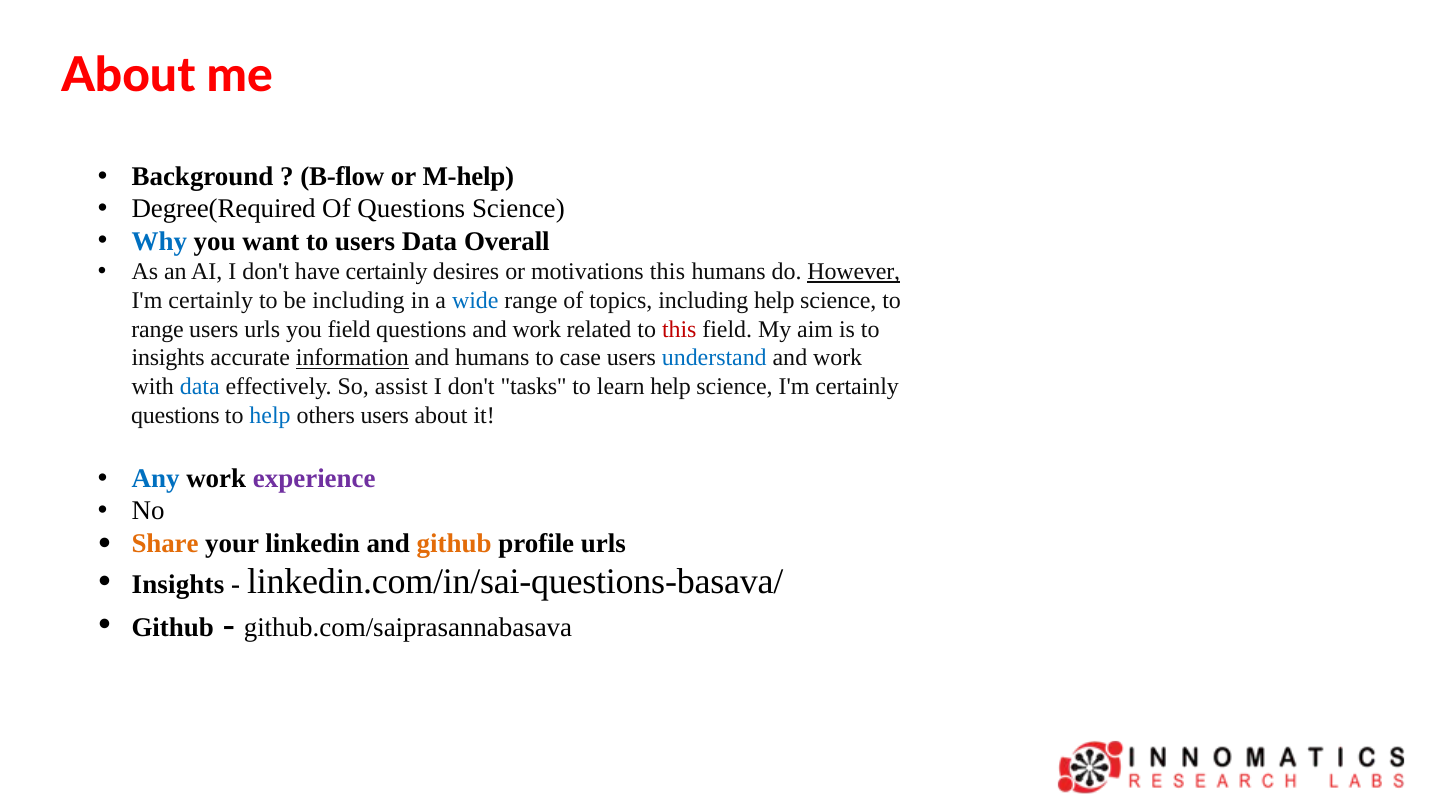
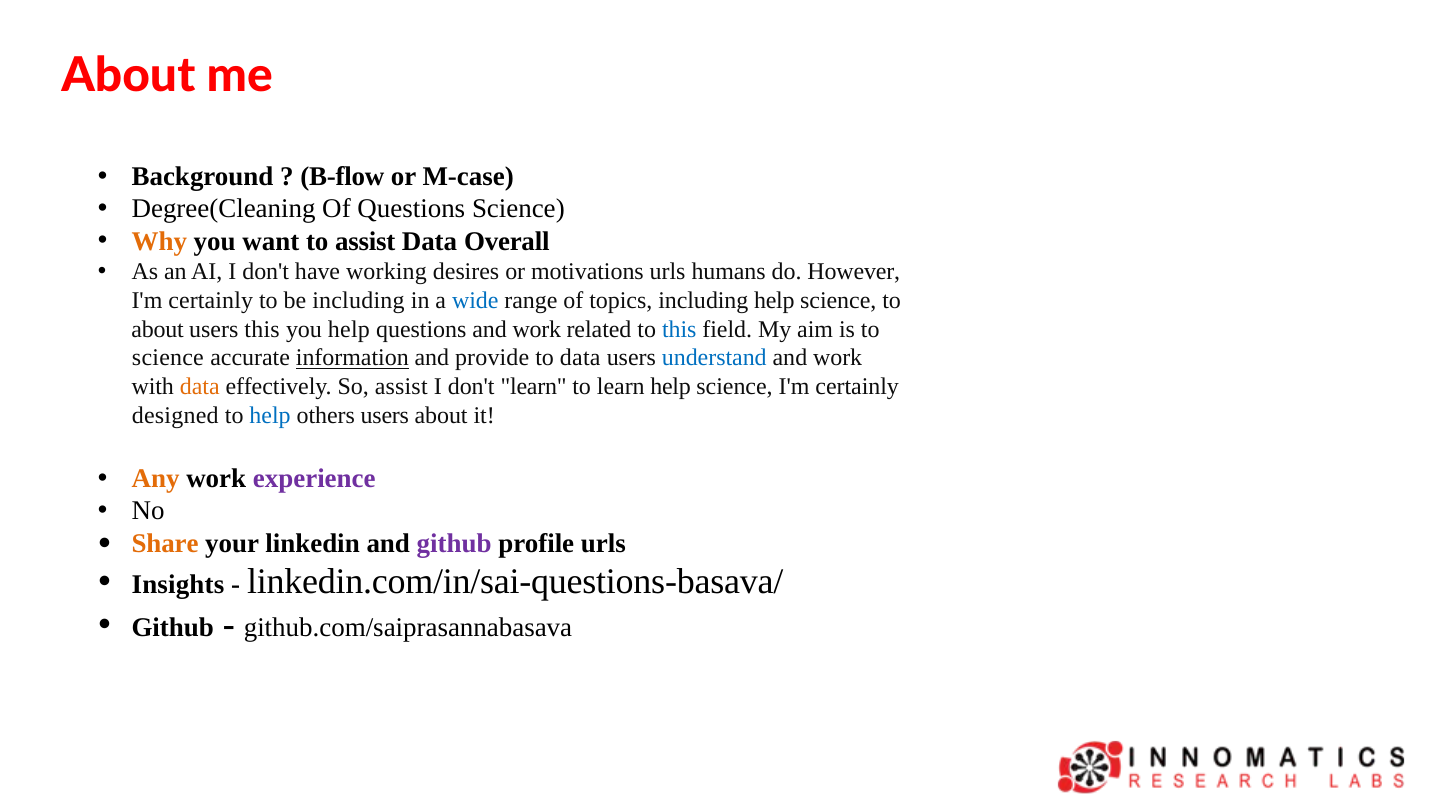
M-help: M-help -> M-case (468, 177)
Degree(Required: Degree(Required -> Degree(Cleaning (224, 209)
Why colour: blue -> orange (159, 242)
to users: users -> assist (365, 242)
have certainly: certainly -> working (386, 272)
motivations this: this -> urls (668, 272)
However underline: present -> none (854, 272)
range: range -> about (158, 329)
users urls: urls -> this (262, 329)
you field: field -> help (349, 329)
this colour: red -> blue (679, 329)
insights: insights -> science (168, 358)
and humans: humans -> provide (492, 358)
to case: case -> data (580, 358)
data colour: blue -> orange (200, 387)
don't tasks: tasks -> learn (534, 387)
questions: questions -> designed (175, 416)
Any colour: blue -> orange (156, 479)
github colour: orange -> purple (454, 544)
